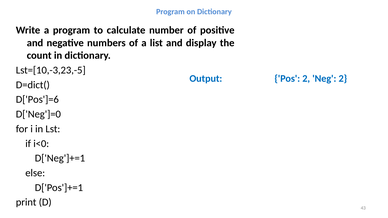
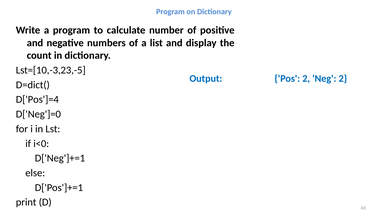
D['Pos']=6: D['Pos']=6 -> D['Pos']=4 (37, 100)
